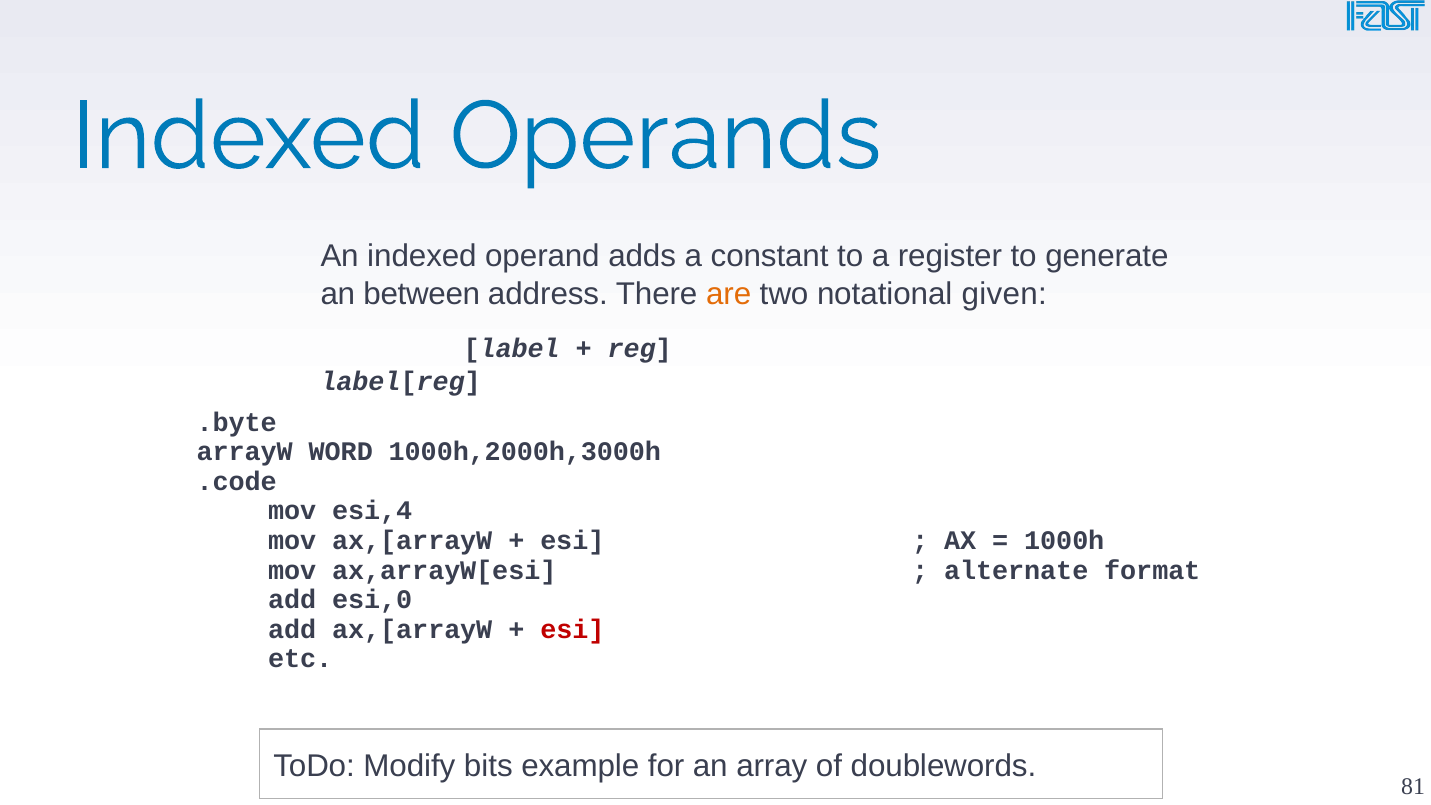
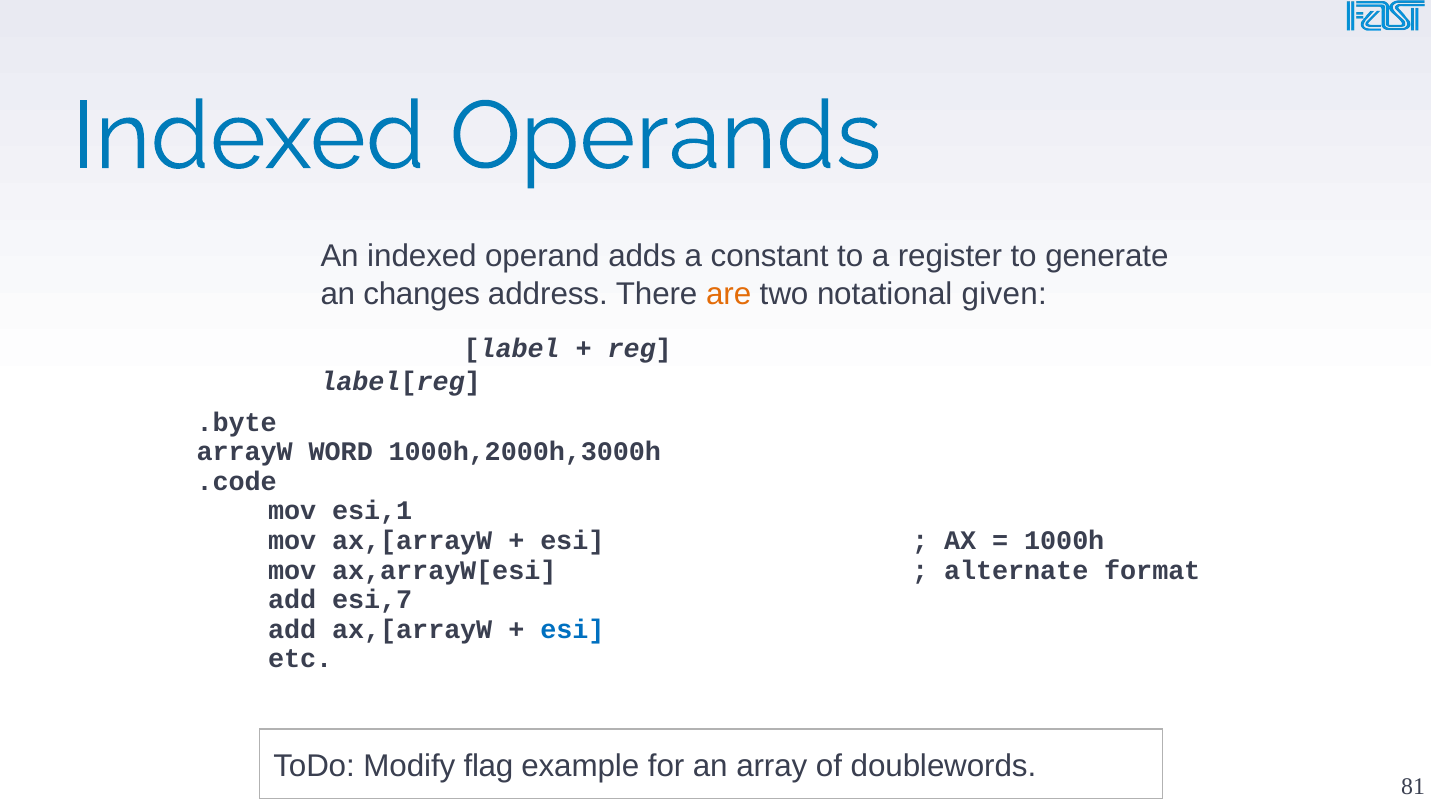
between: between -> changes (422, 294)
esi,4: esi,4 -> esi,1 (372, 511)
esi,0: esi,0 -> esi,7 (372, 600)
esi colour: red -> blue (572, 629)
bits: bits -> flag (489, 766)
